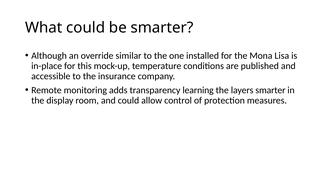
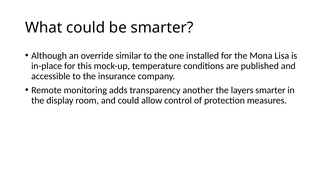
learning: learning -> another (198, 90)
